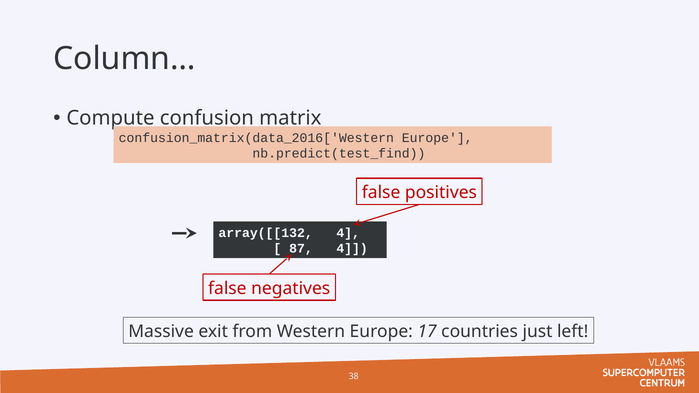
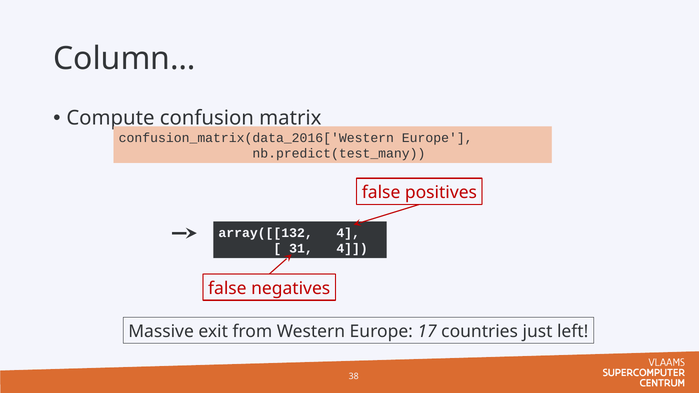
nb.predict(test_find: nb.predict(test_find -> nb.predict(test_many (339, 153)
87: 87 -> 31 (301, 249)
